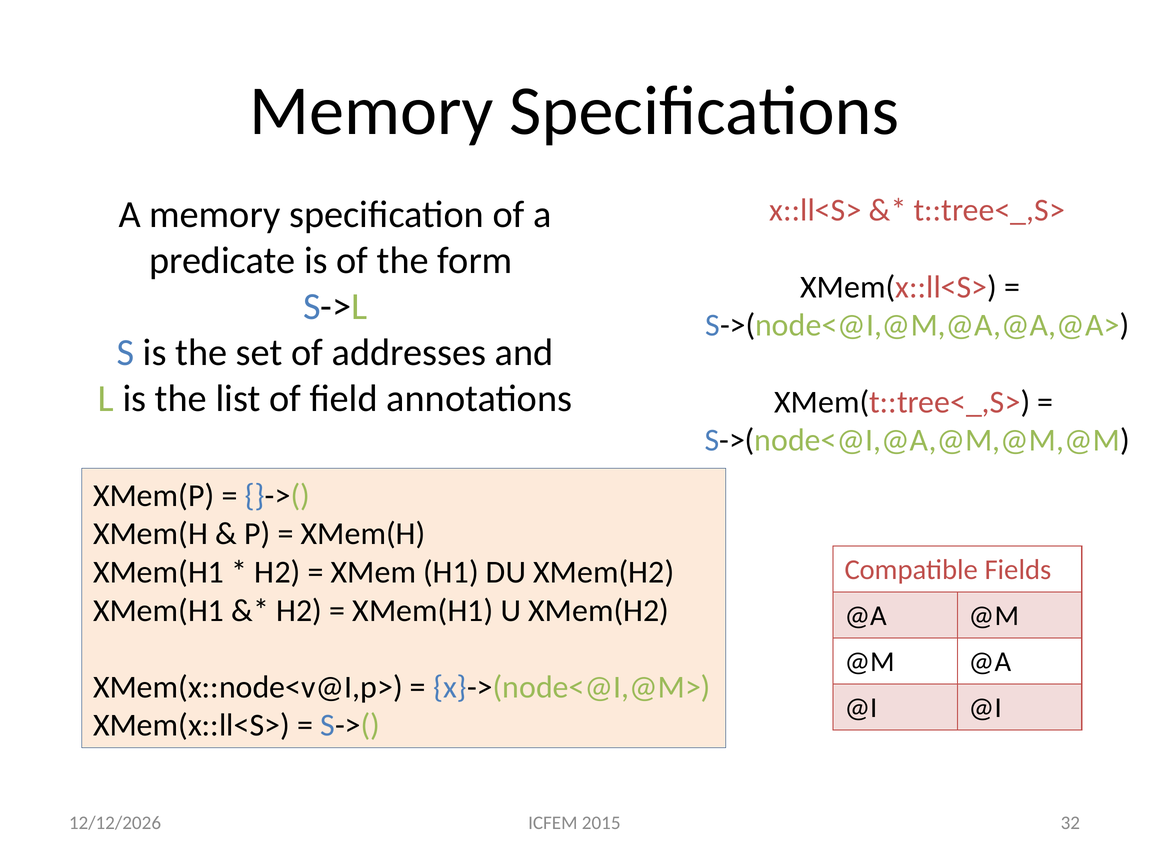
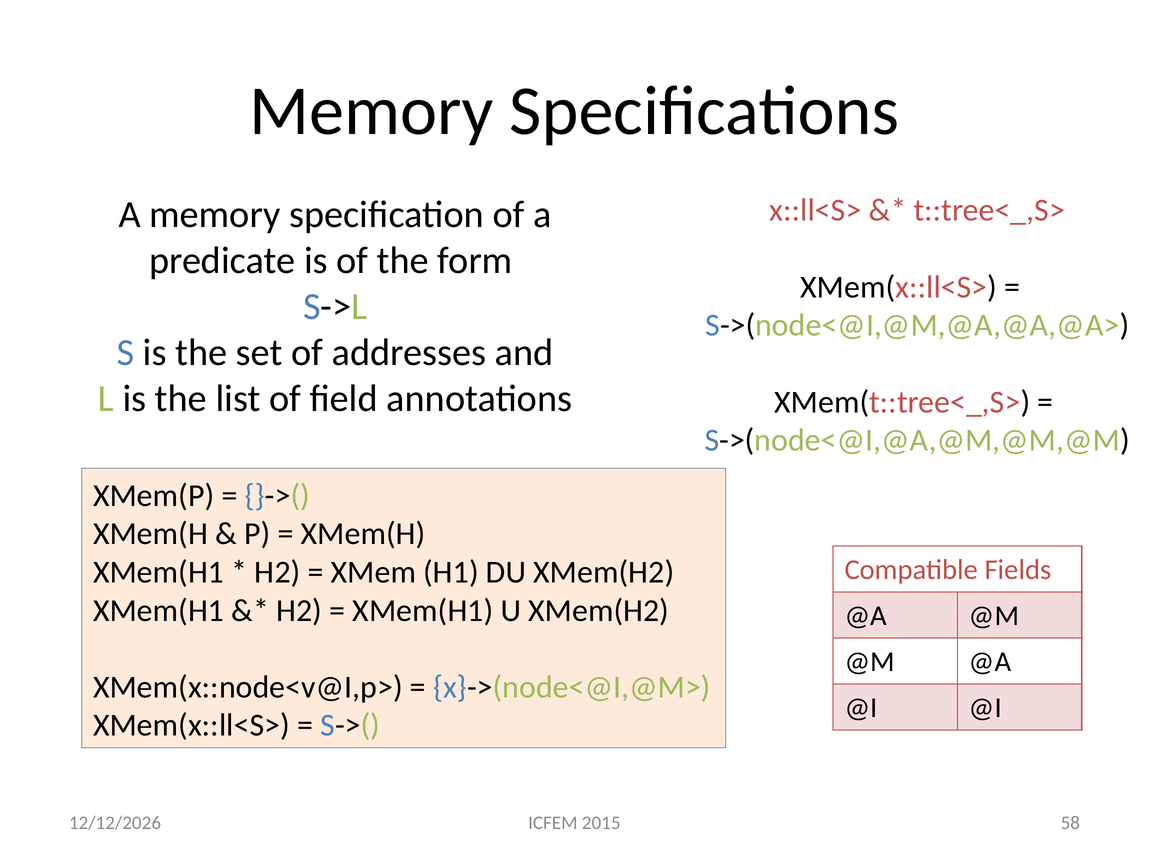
32: 32 -> 58 (1070, 823)
